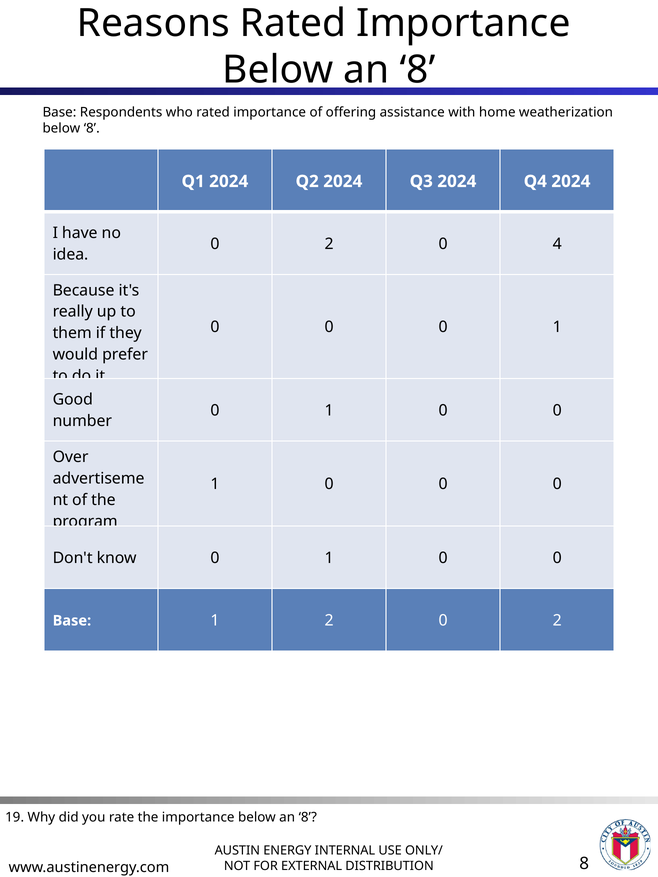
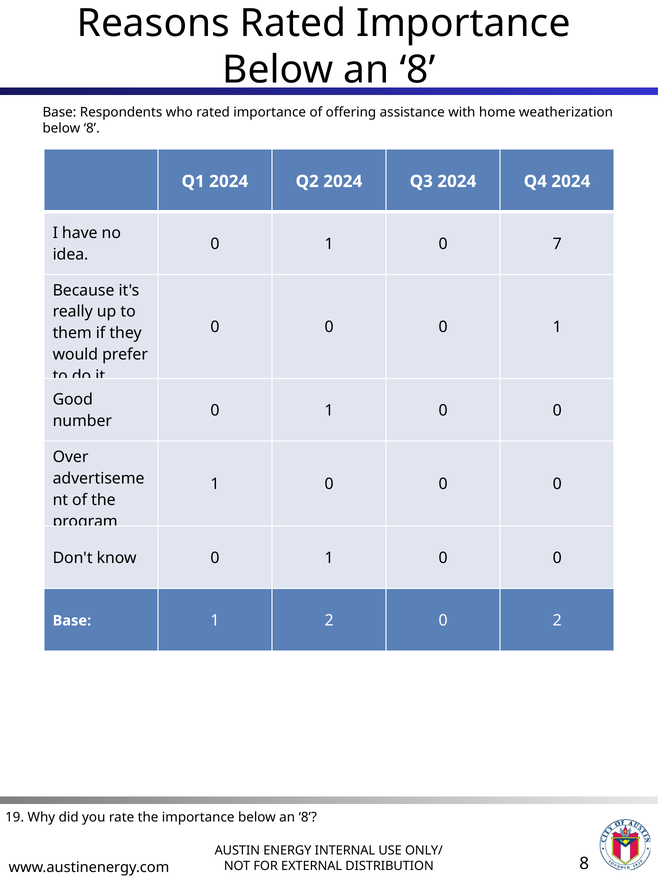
2: 2 -> 1 (329, 244)
4: 4 -> 7 (557, 244)
